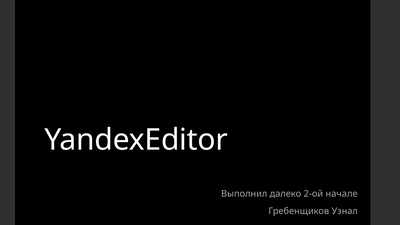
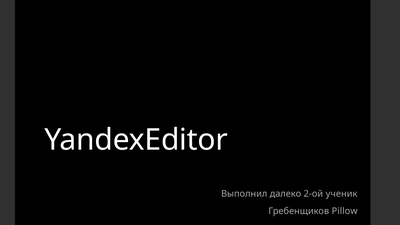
начале: начале -> ученик (342, 194)
Узнал: Узнал -> Pillow (345, 211)
